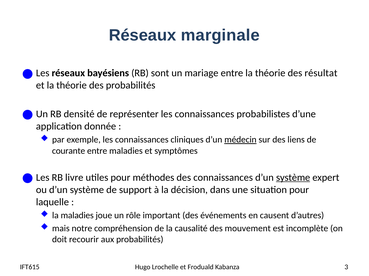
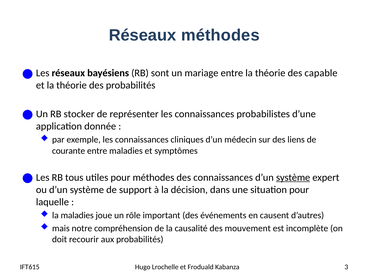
Réseaux marginale: marginale -> méthodes (220, 35)
résultat: résultat -> capable (321, 73)
densité: densité -> stocker (79, 114)
médecin underline: present -> none (240, 140)
livre: livre -> tous (74, 178)
